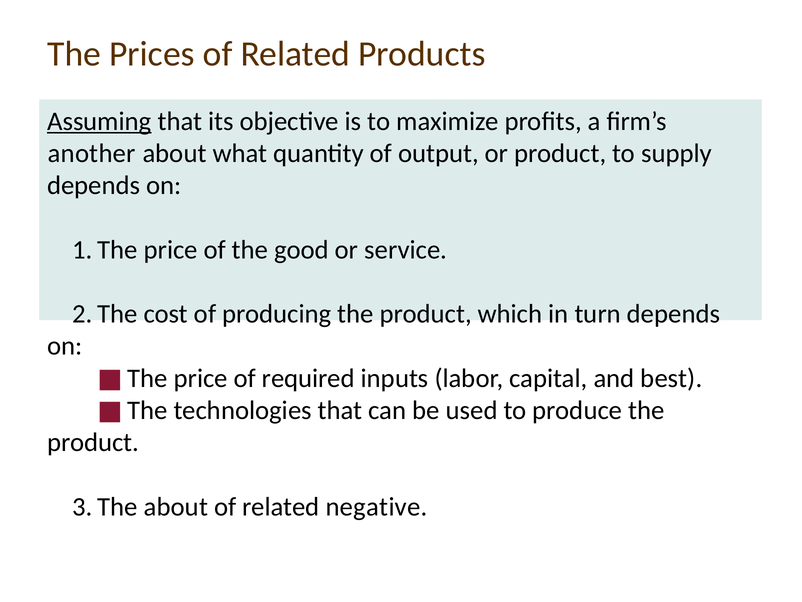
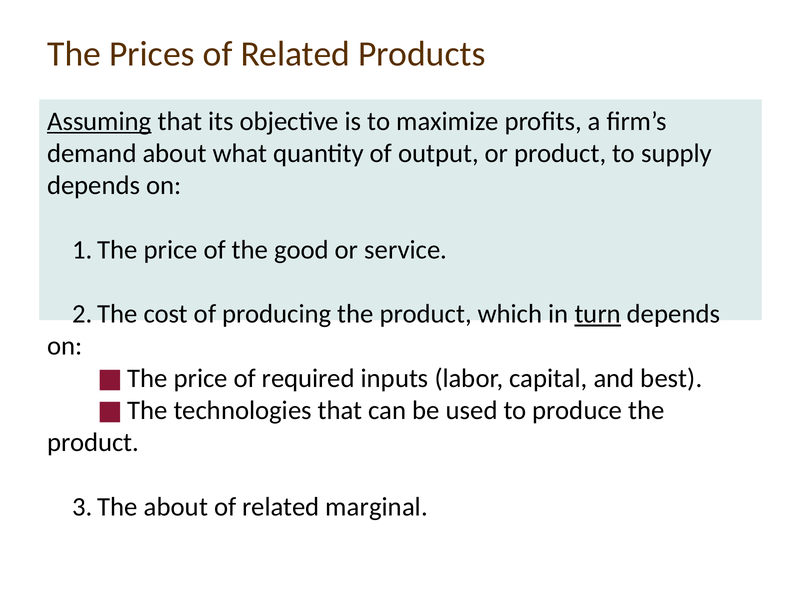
another: another -> demand (92, 153)
turn underline: none -> present (598, 314)
negative: negative -> marginal (377, 506)
